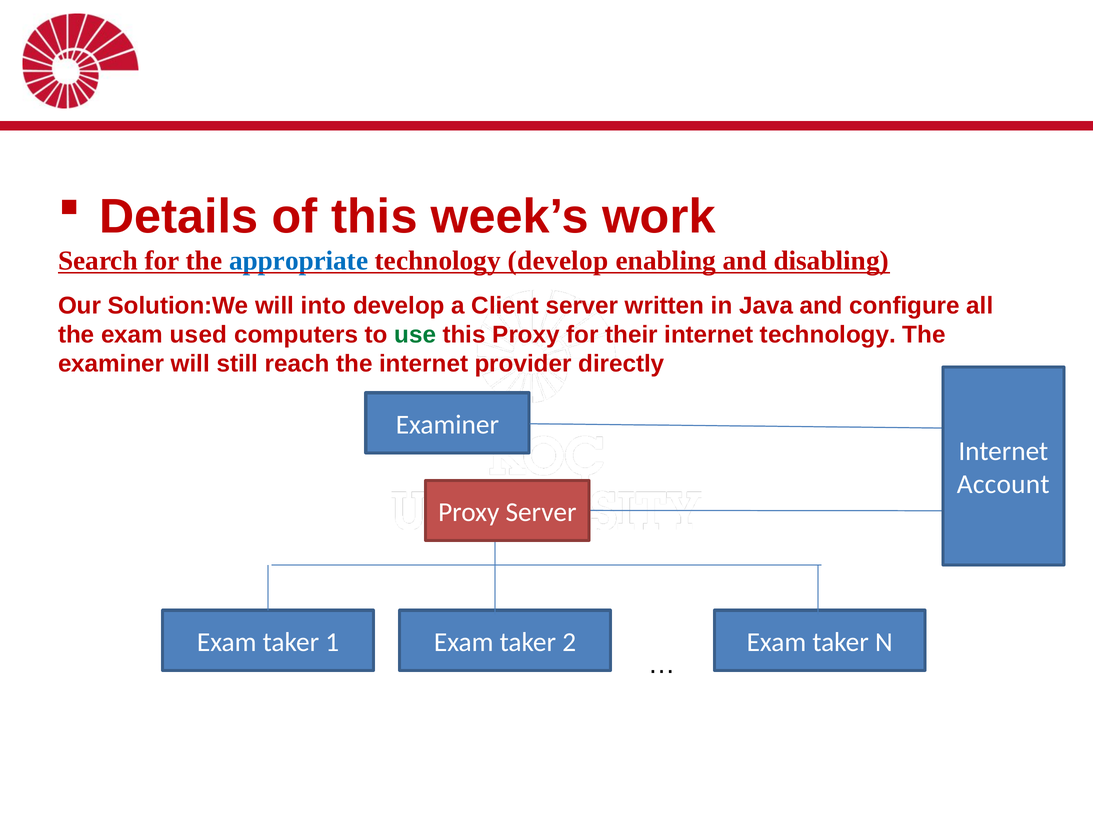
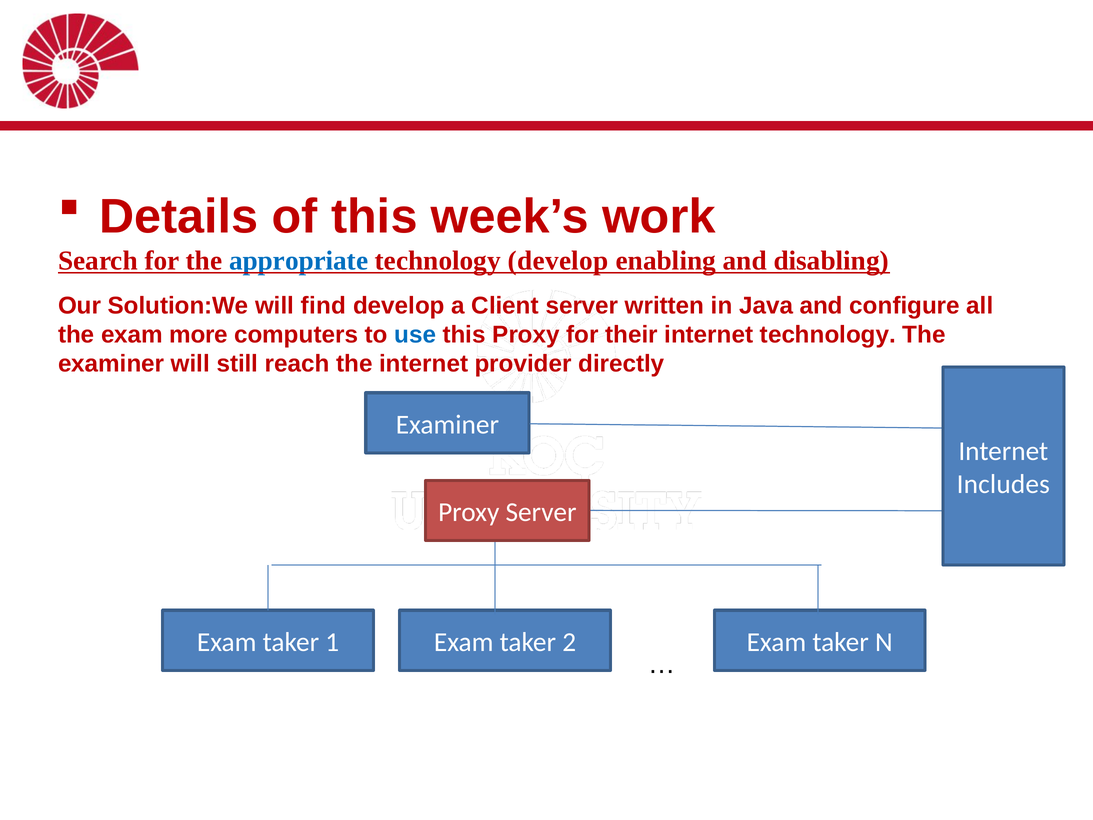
into: into -> find (323, 305)
used: used -> more (199, 335)
use colour: green -> blue (415, 335)
Account: Account -> Includes (1003, 484)
